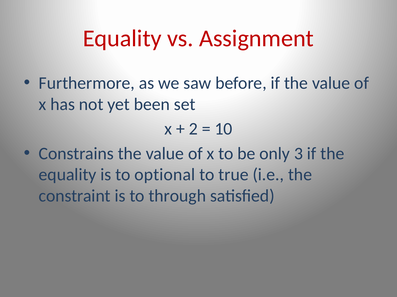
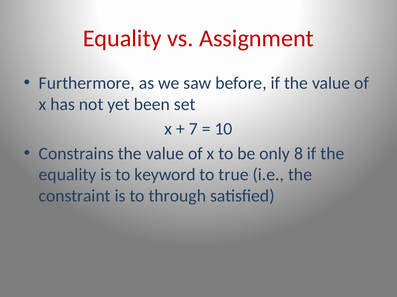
2: 2 -> 7 (193, 129)
3: 3 -> 8 (298, 154)
optional: optional -> keyword (165, 175)
